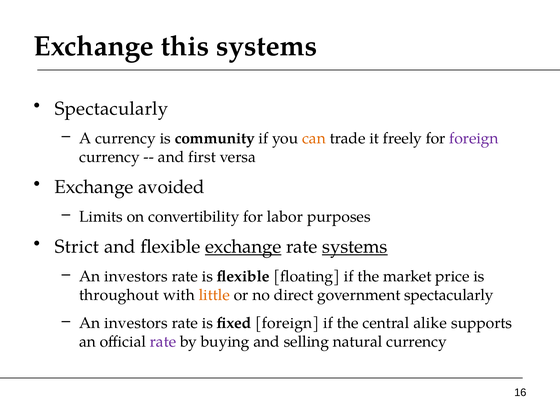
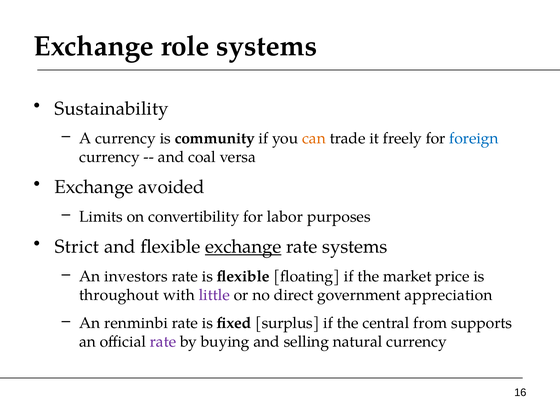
this: this -> role (185, 46)
Spectacularly: Spectacularly -> Sustainability (112, 109)
foreign colour: purple -> blue (474, 138)
first: first -> coal (202, 157)
systems underline: present -> none (355, 247)
little colour: orange -> purple (214, 295)
government spectacularly: spectacularly -> appreciation (449, 295)
investors: investors -> renminbi (136, 323)
fixed foreign: foreign -> surplus (287, 323)
alike: alike -> from (430, 323)
